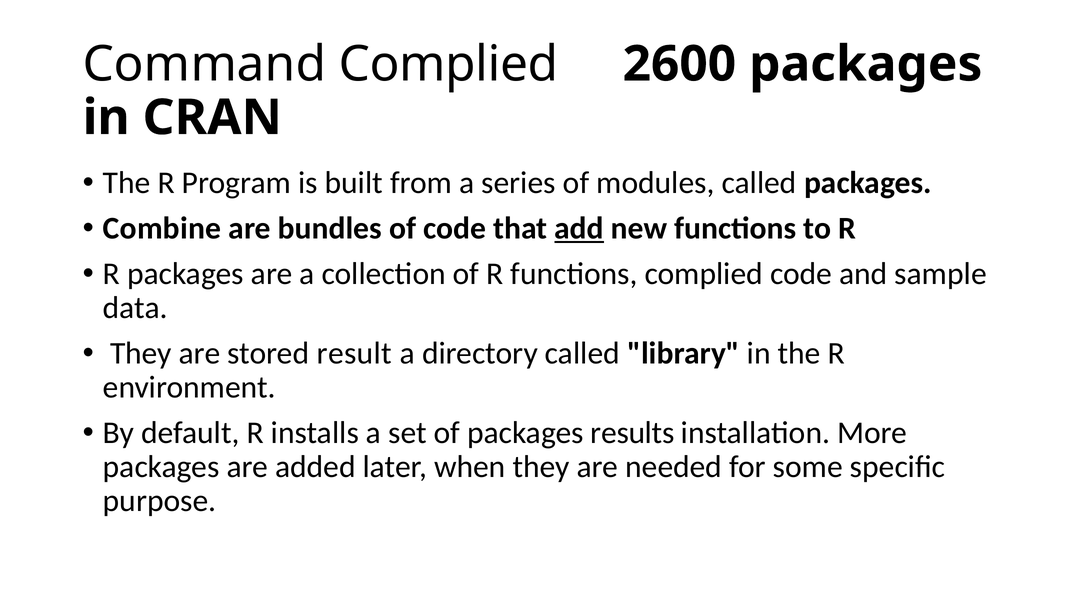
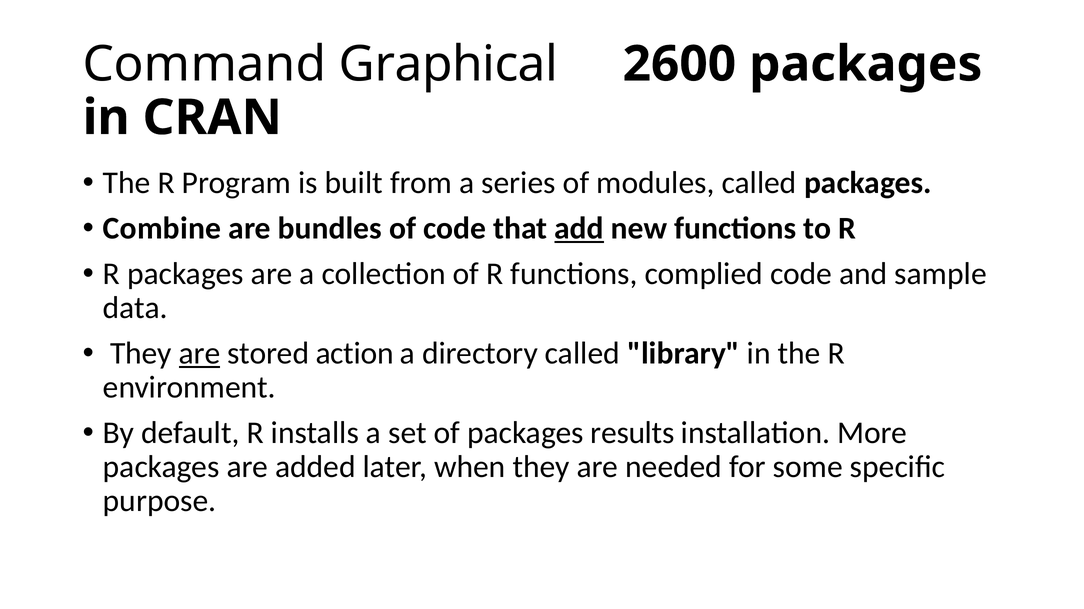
Command Complied: Complied -> Graphical (449, 64)
are underline: none -> present (200, 354)
result: result -> action (355, 354)
